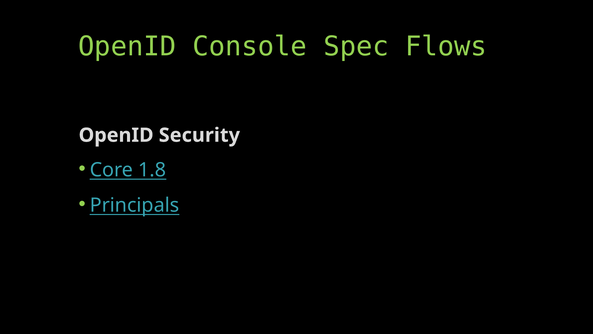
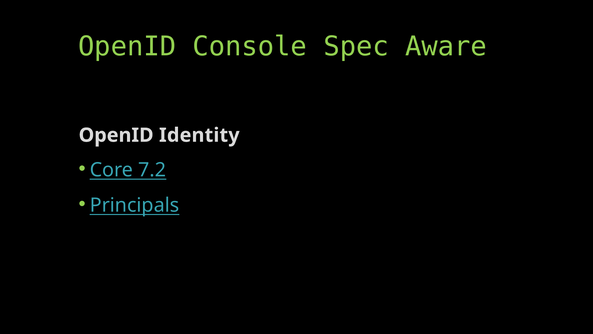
Flows: Flows -> Aware (446, 46)
Security: Security -> Identity (199, 135)
1.8: 1.8 -> 7.2 (152, 170)
